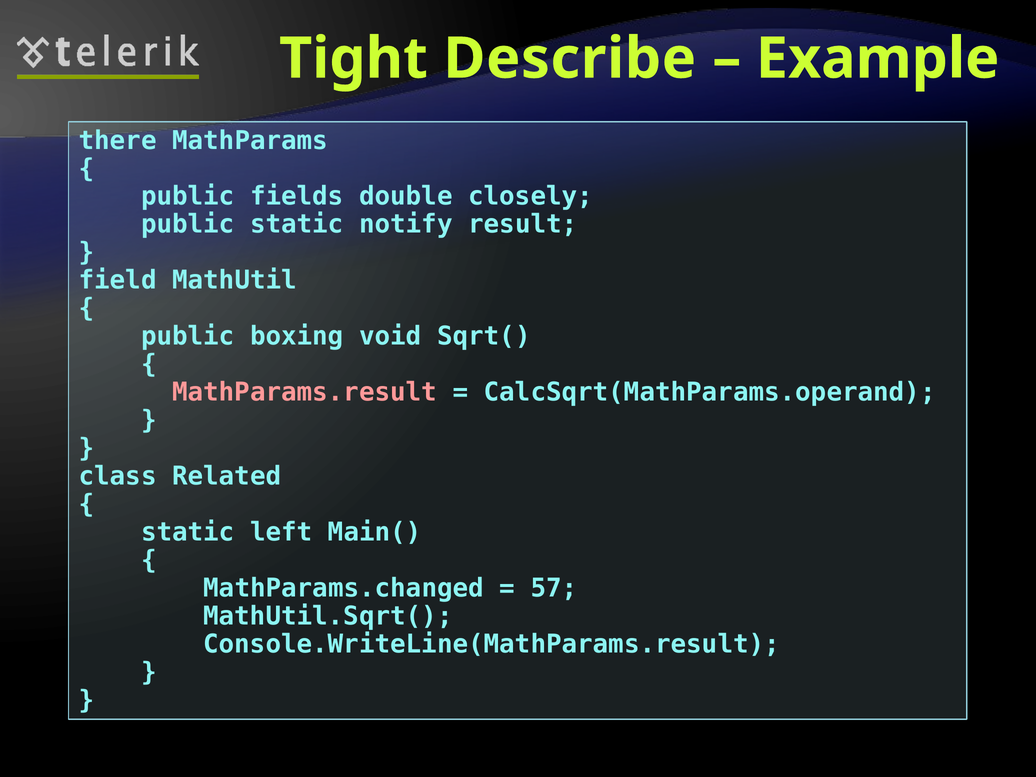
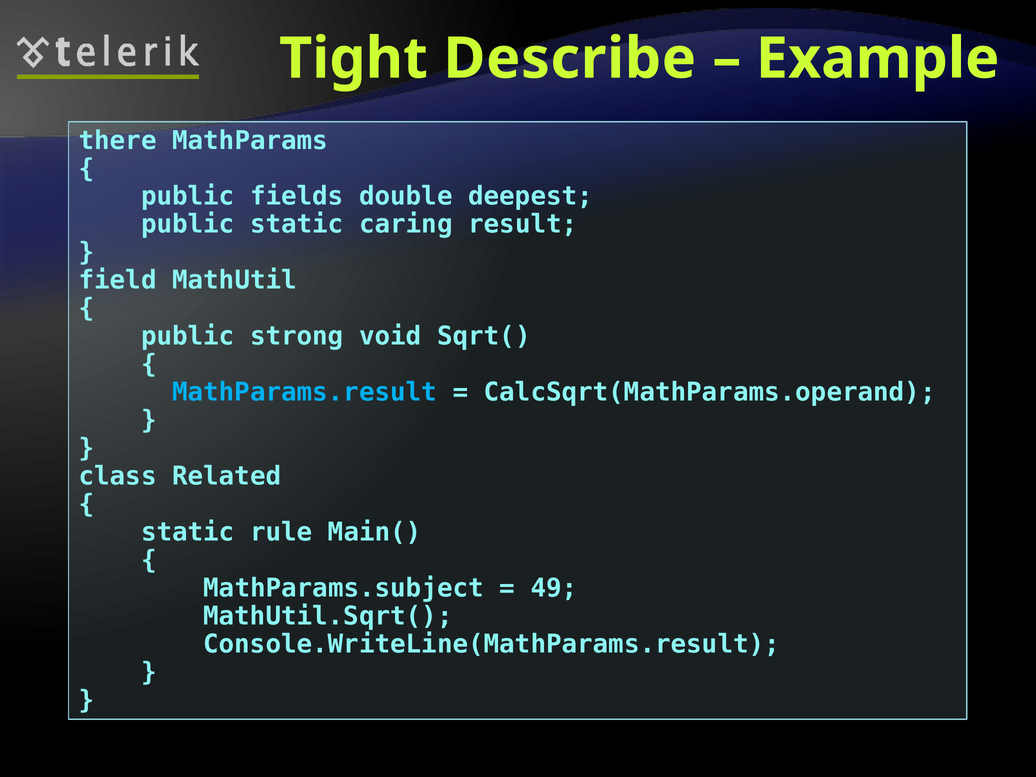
closely: closely -> deepest (531, 196)
notify: notify -> caring (406, 224)
boxing: boxing -> strong (297, 336)
MathParams.result colour: pink -> light blue (305, 392)
left: left -> rule (281, 532)
MathParams.changed: MathParams.changed -> MathParams.subject (344, 588)
57: 57 -> 49 (554, 588)
